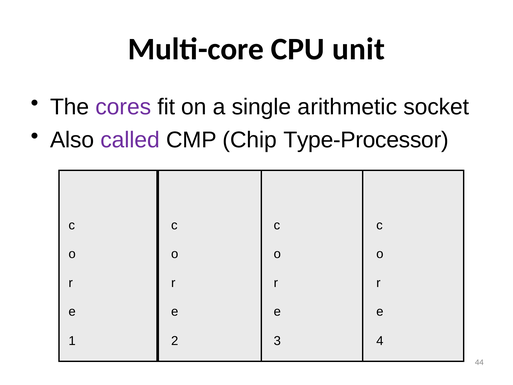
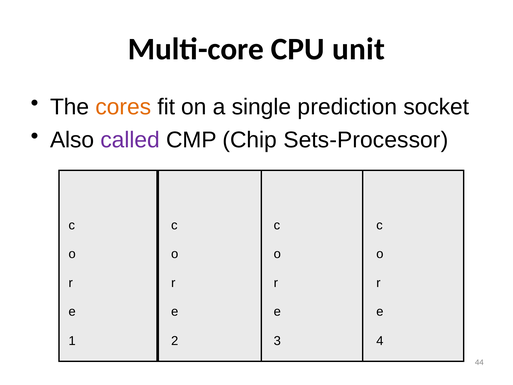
cores colour: purple -> orange (123, 107)
arithmetic: arithmetic -> prediction (347, 107)
Type-Processor: Type-Processor -> Sets-Processor (366, 140)
